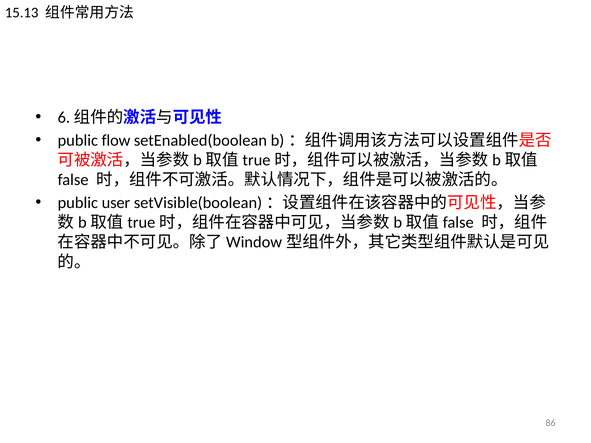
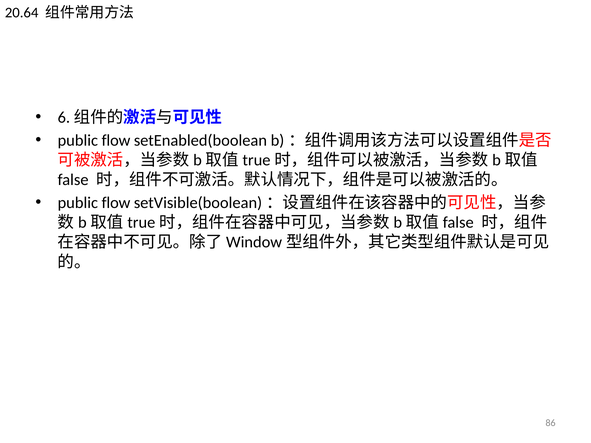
15.13: 15.13 -> 20.64 (22, 13)
user: user -> flow (116, 203)
